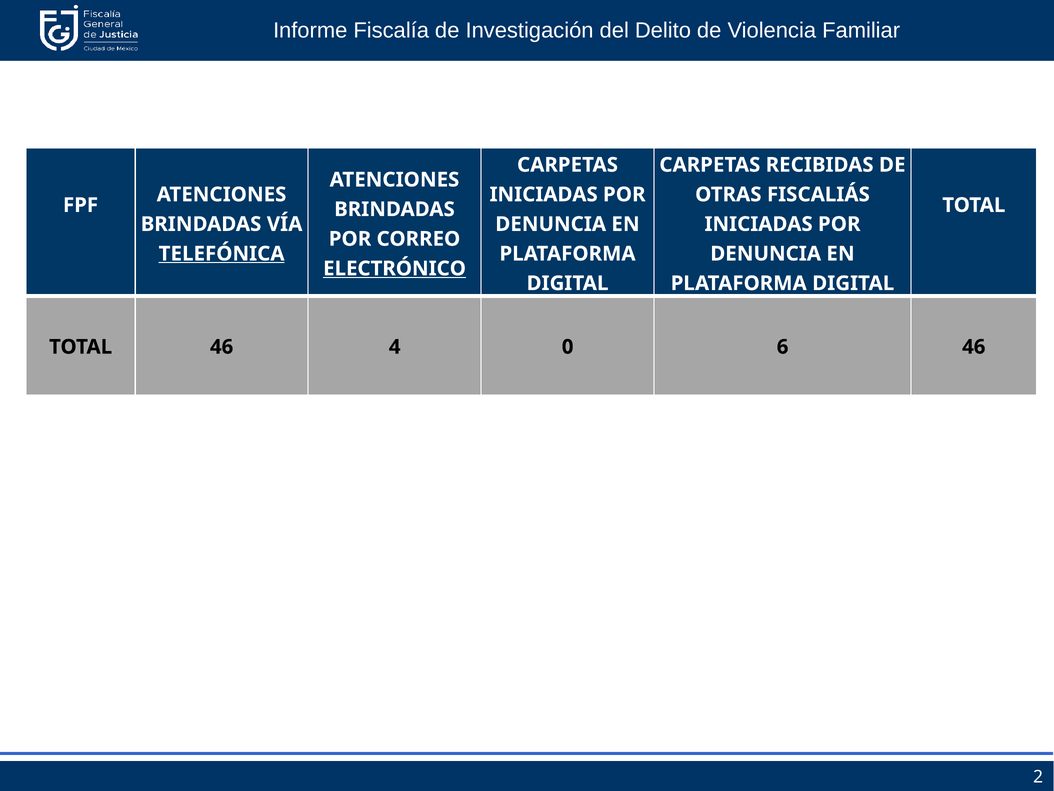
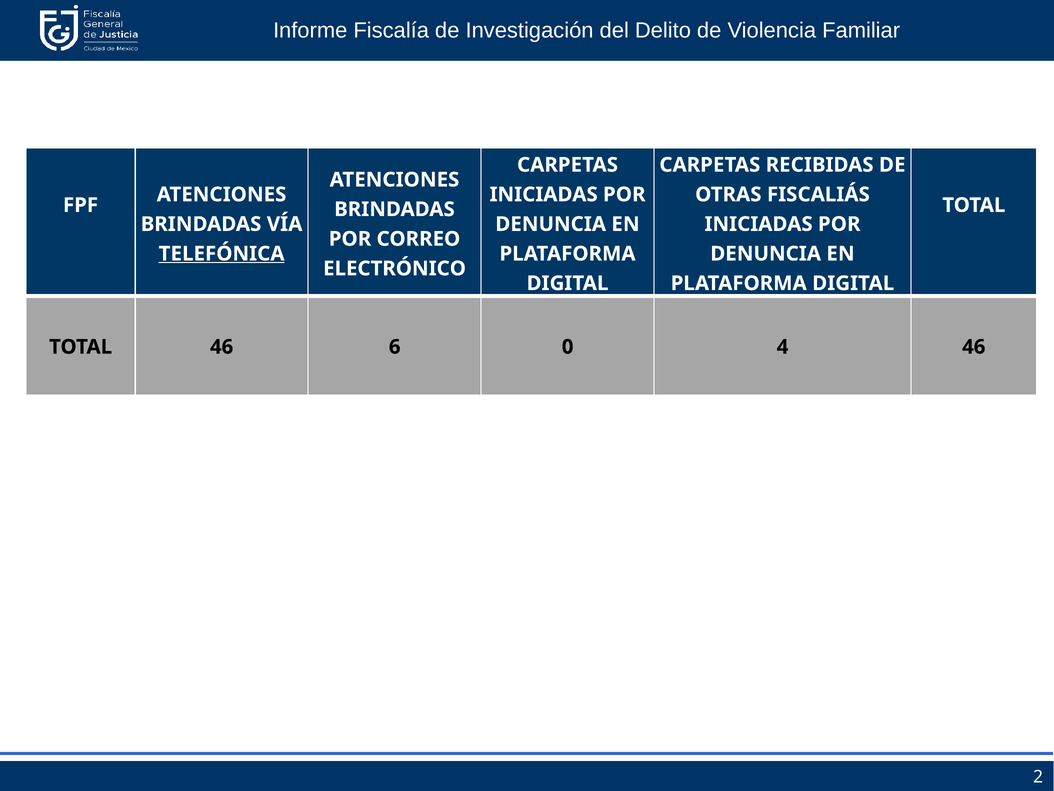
ELECTRÓNICO underline: present -> none (395, 268)
4: 4 -> 6 (395, 347)
6: 6 -> 4 (783, 347)
